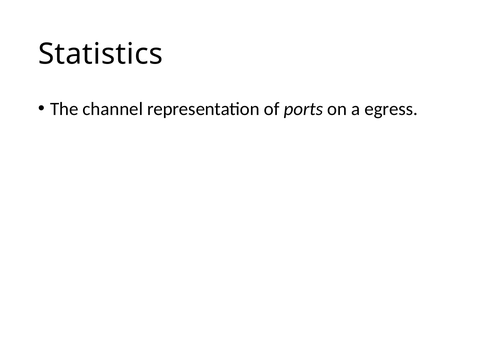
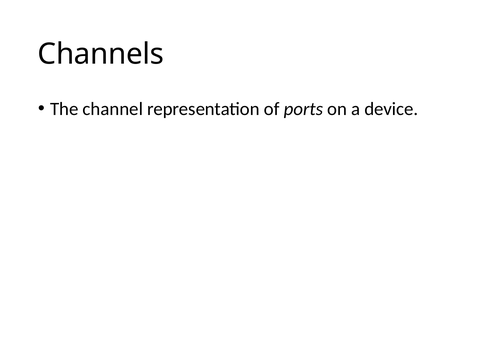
Statistics: Statistics -> Channels (101, 54)
egress: egress -> device (391, 109)
